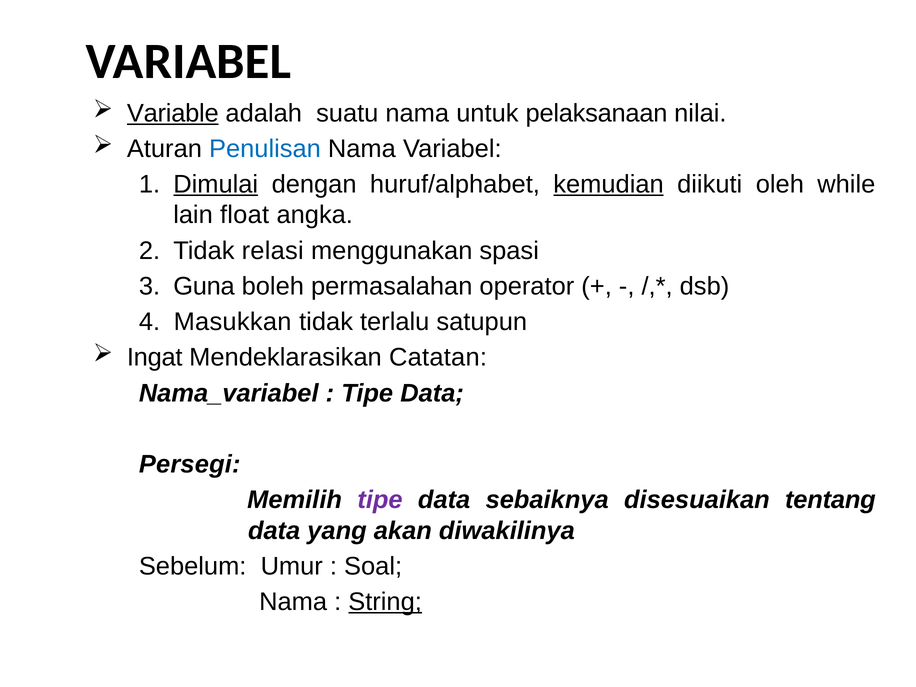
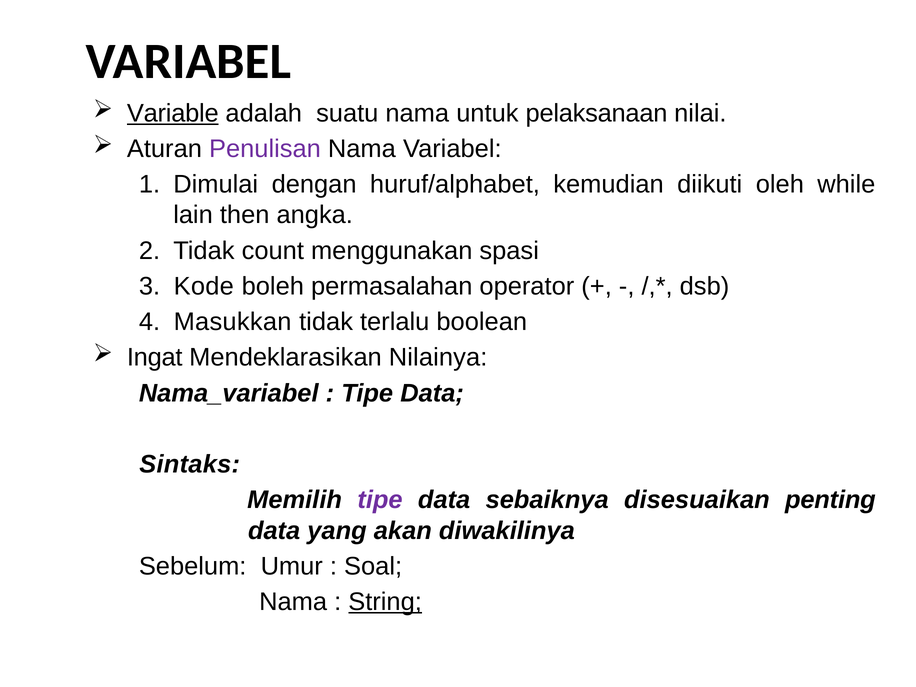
Penulisan colour: blue -> purple (265, 149)
Dimulai underline: present -> none (216, 184)
kemudian underline: present -> none (609, 184)
float: float -> then (245, 215)
relasi: relasi -> count (273, 251)
Guna: Guna -> Kode (204, 286)
satupun: satupun -> boolean (482, 322)
Catatan: Catatan -> Nilainya (438, 358)
Persegi: Persegi -> Sintaks (190, 464)
tentang: tentang -> penting (830, 500)
